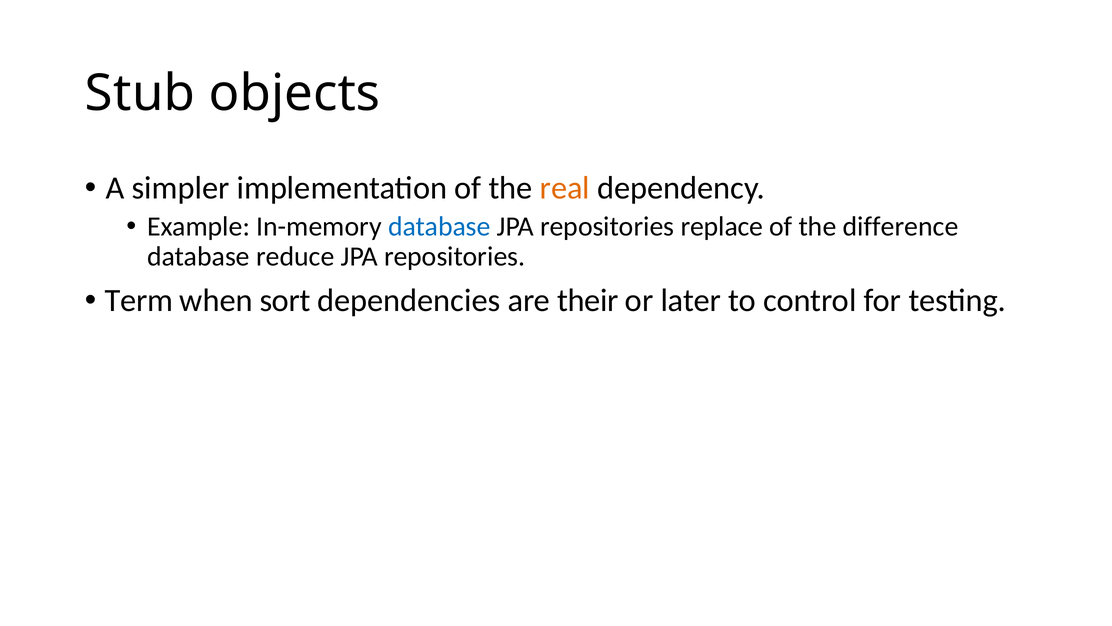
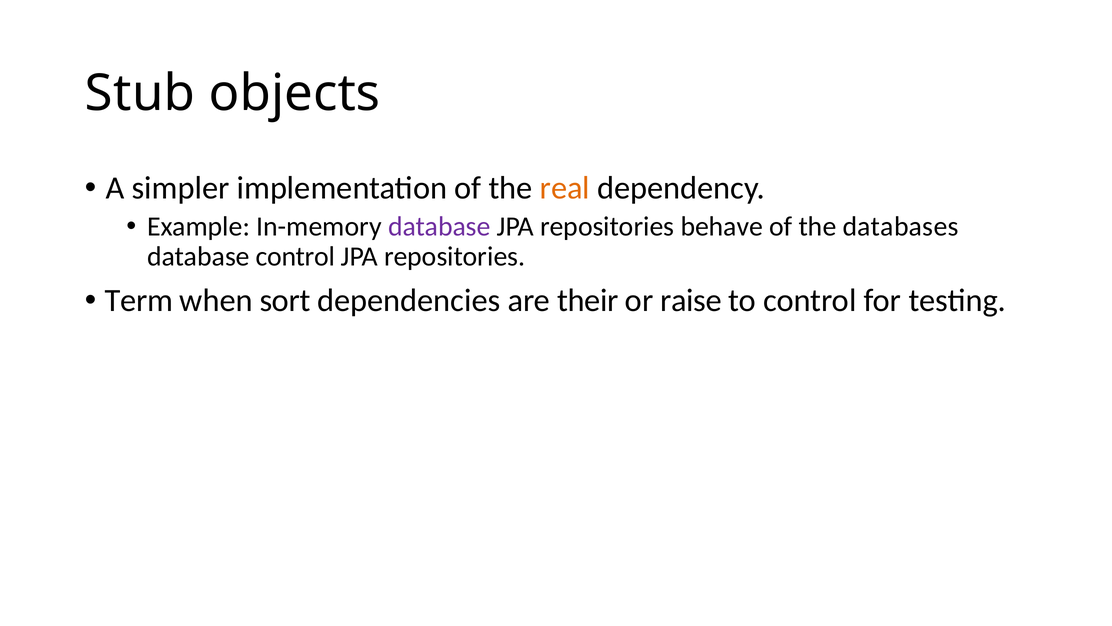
database colour: blue -> purple (439, 226)
replace: replace -> behave (722, 226)
difference: difference -> databases (901, 226)
database reduce: reduce -> control (295, 256)
later: later -> raise (691, 300)
